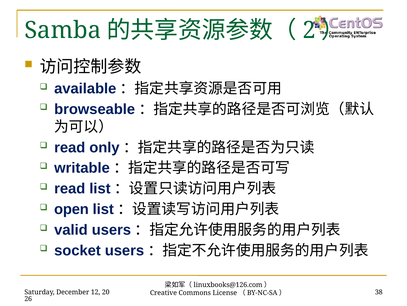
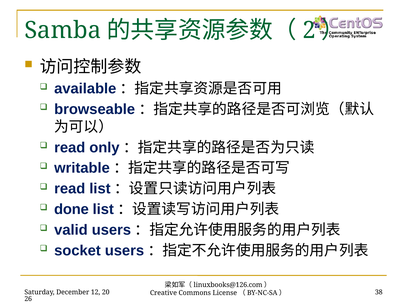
open: open -> done (71, 209)
